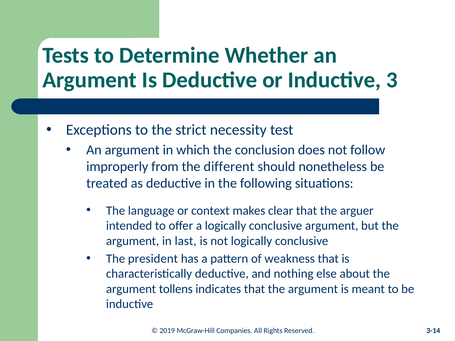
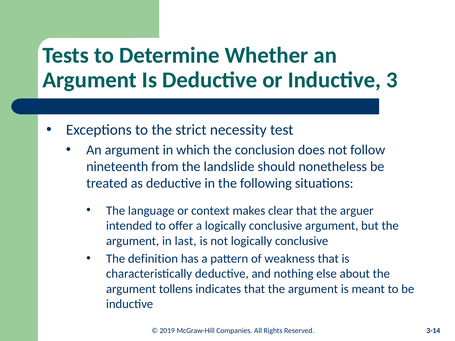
improperly: improperly -> nineteenth (117, 167)
different: different -> landslide (229, 167)
president: president -> definition (153, 259)
